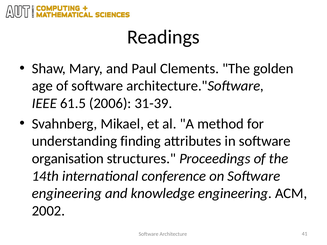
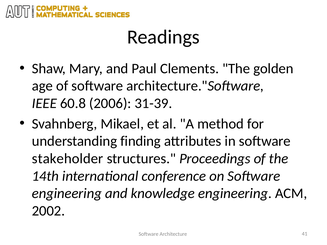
61.5: 61.5 -> 60.8 (73, 103)
organisation: organisation -> stakeholder (68, 159)
